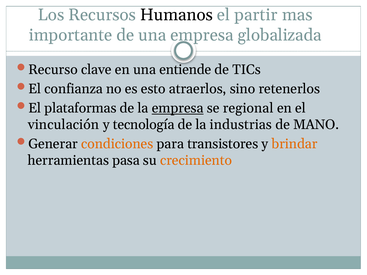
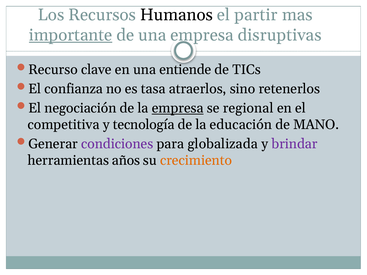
importante underline: none -> present (71, 35)
globalizada: globalizada -> disruptivas (280, 35)
esto: esto -> tasa (153, 89)
plataformas: plataformas -> negociación (80, 108)
vinculación: vinculación -> competitiva (64, 125)
industrias: industrias -> educación (241, 125)
condiciones colour: orange -> purple (117, 144)
transistores: transistores -> globalizada (223, 144)
brindar colour: orange -> purple (295, 144)
pasa: pasa -> años (126, 161)
